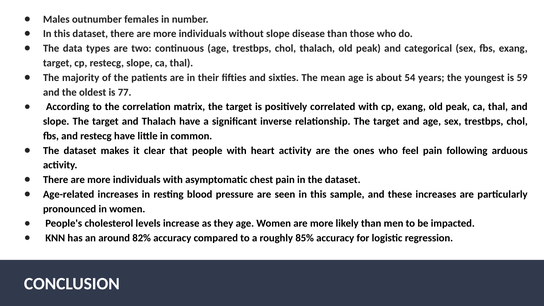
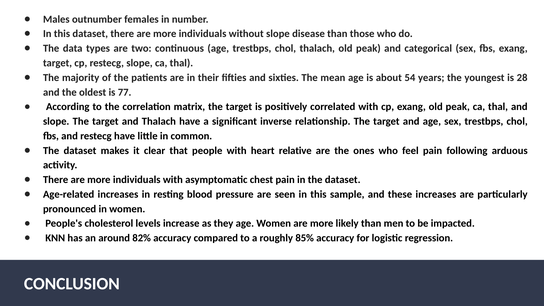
59: 59 -> 28 (522, 78)
heart activity: activity -> relative (295, 151)
